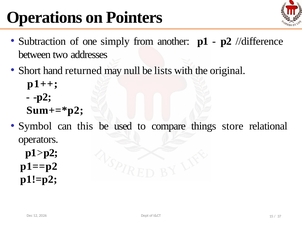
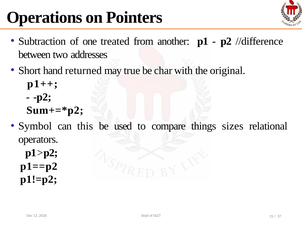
simply: simply -> treated (115, 41)
null: null -> true (132, 71)
lists: lists -> char (163, 71)
store: store -> sizes (233, 127)
